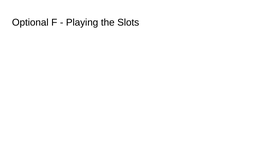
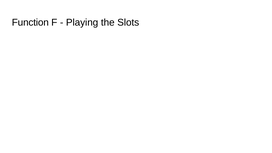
Optional: Optional -> Function (30, 23)
